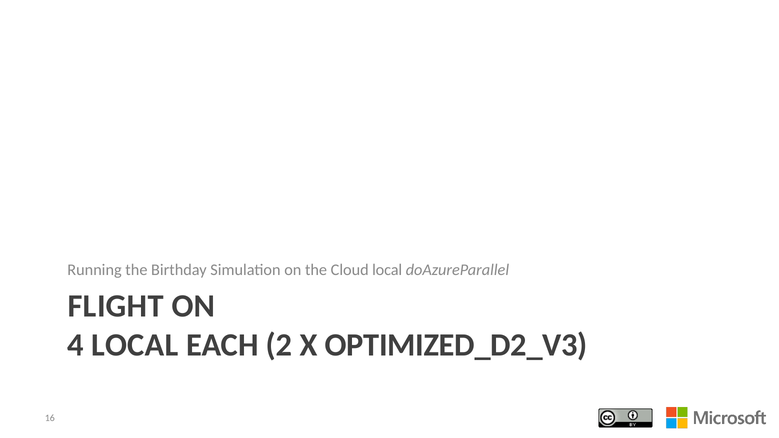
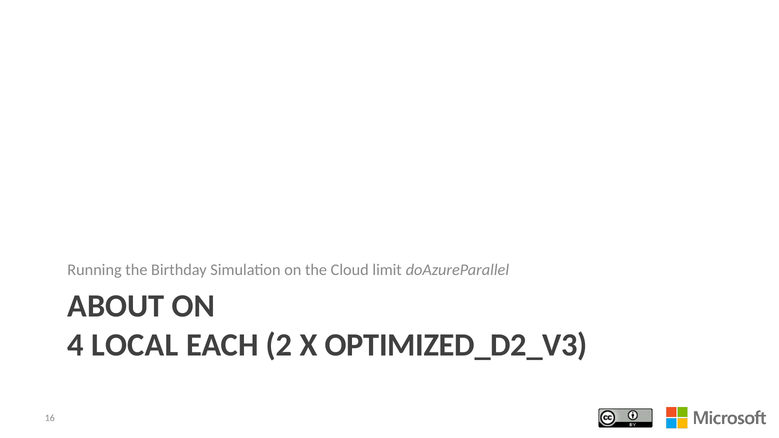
Cloud local: local -> limit (387, 270)
FLIGHT: FLIGHT -> ABOUT (116, 306)
